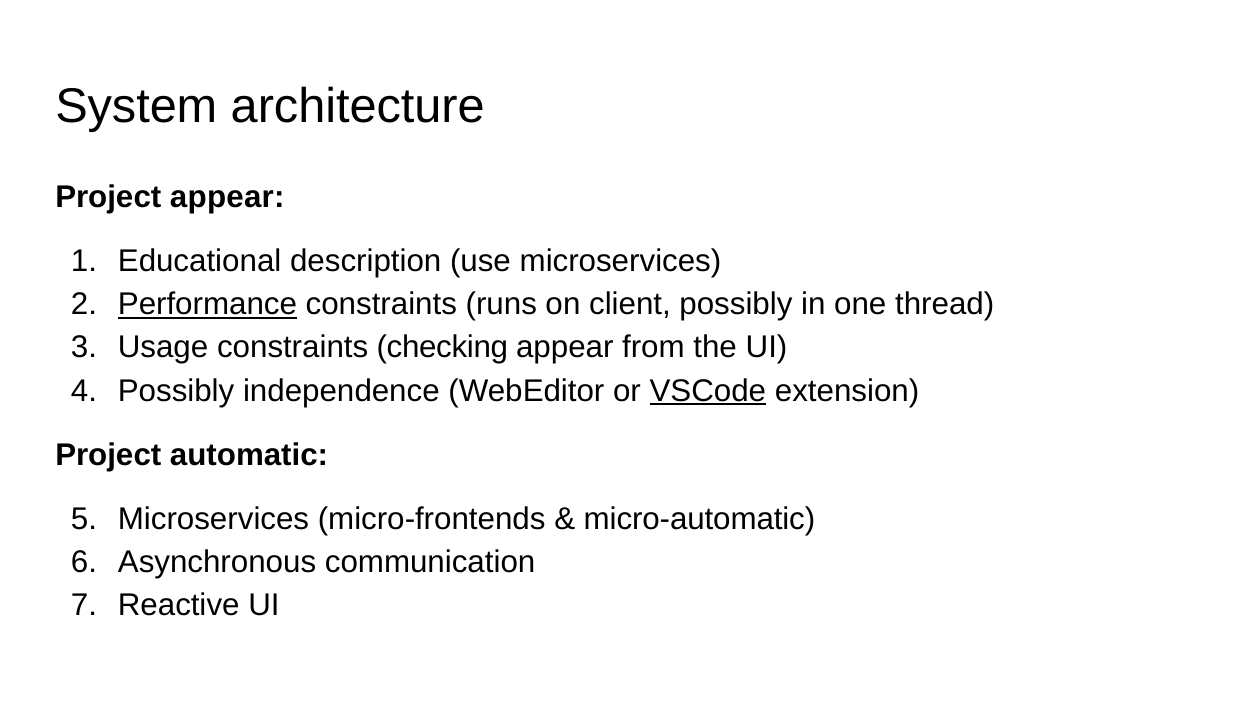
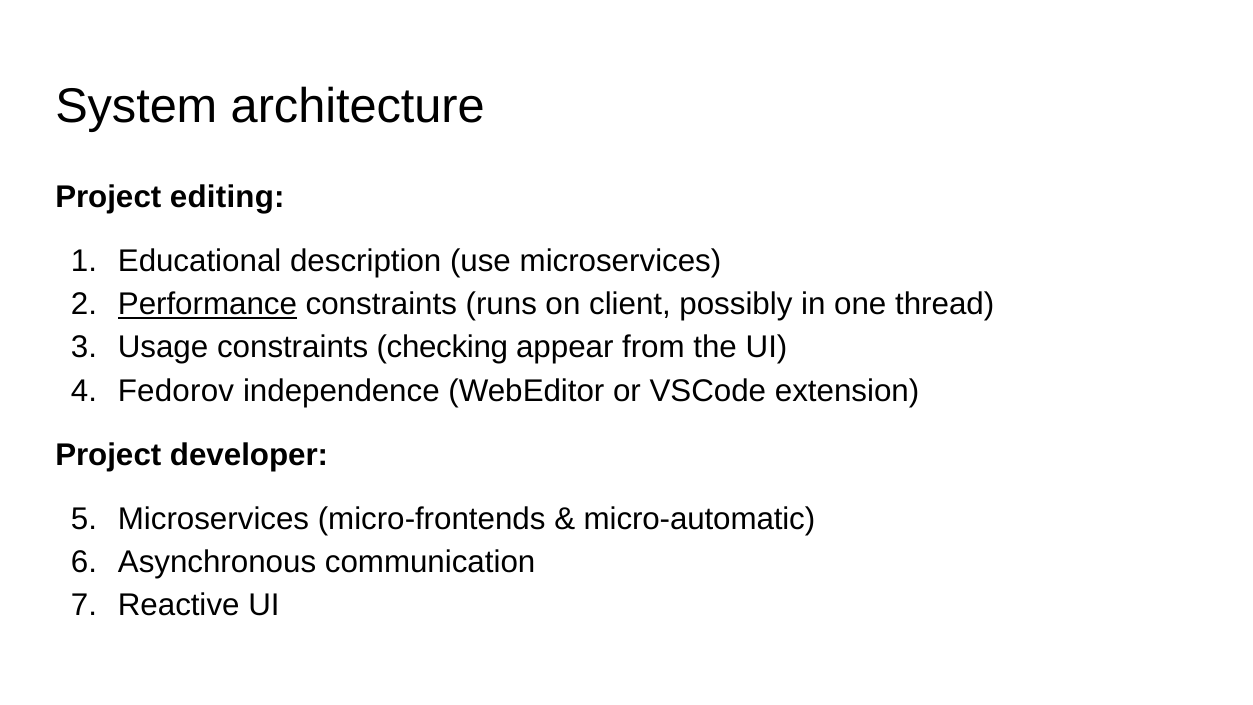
Project appear: appear -> editing (227, 197)
Possibly: Possibly -> Fedorov (176, 391)
VSCode underline: present -> none (708, 391)
automatic: automatic -> developer (249, 455)
